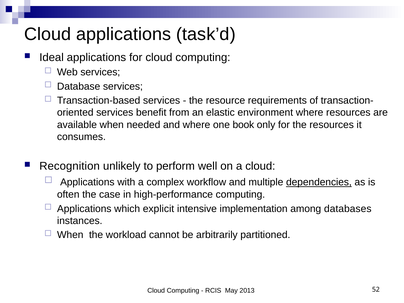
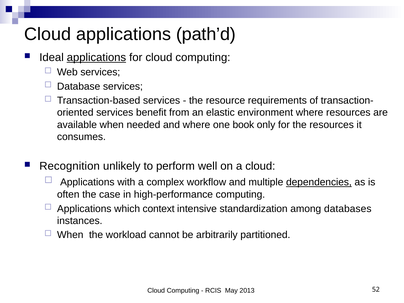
task’d: task’d -> path’d (206, 34)
applications underline: none -> present (96, 58)
explicit: explicit -> context (159, 209)
implementation: implementation -> standardization (254, 209)
